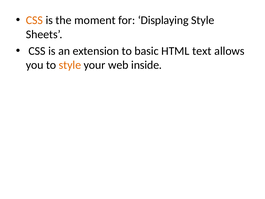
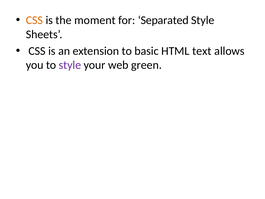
Displaying: Displaying -> Separated (163, 20)
style colour: orange -> purple (70, 65)
inside: inside -> green (147, 65)
